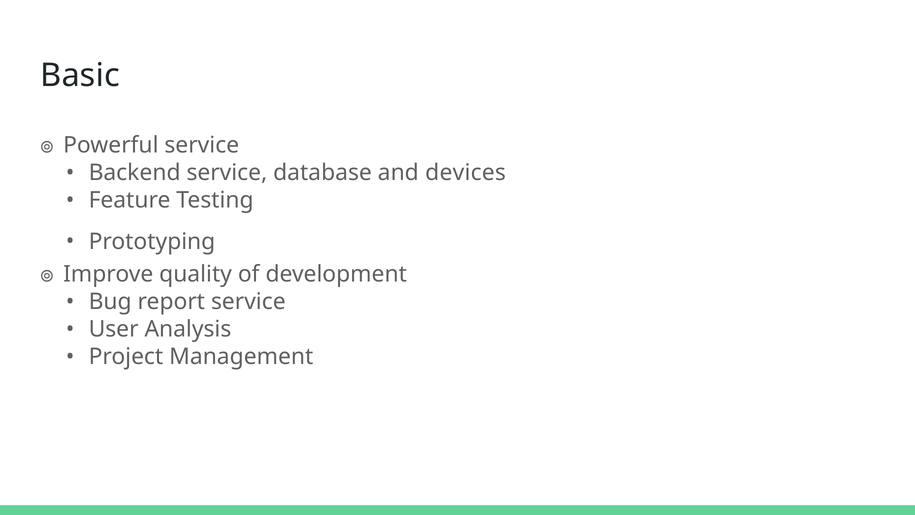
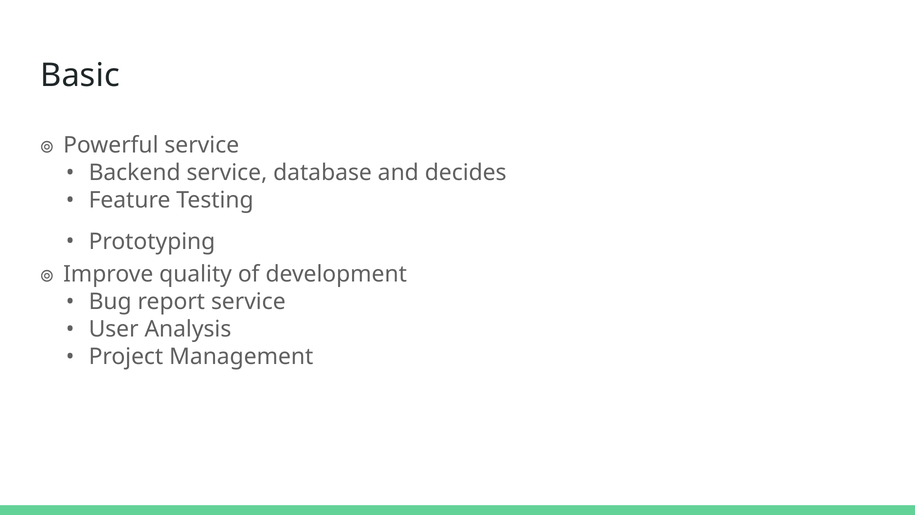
devices: devices -> decides (466, 173)
